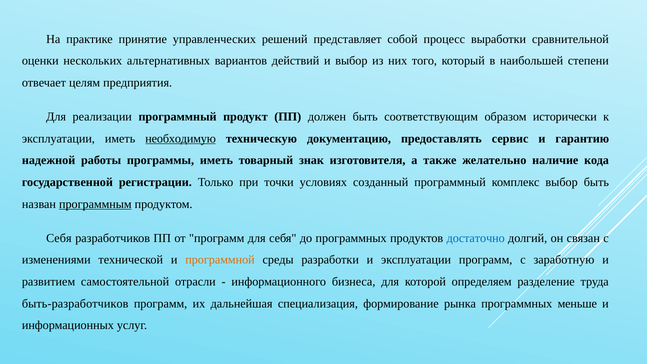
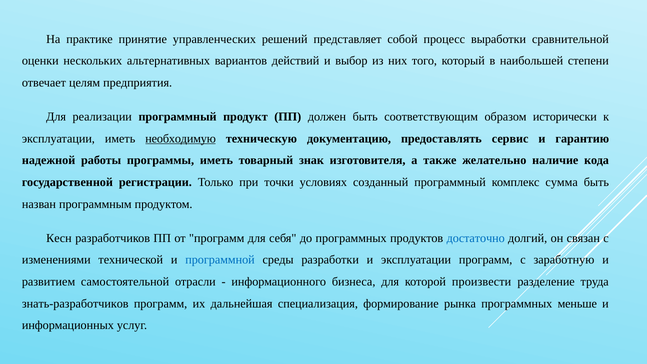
комплекс выбор: выбор -> сумма (562, 182)
программным underline: present -> none (95, 204)
Себя: Себя -> Кесн (59, 238)
программной colour: orange -> blue (220, 260)
определяем: определяем -> произвести (482, 282)
быть-разработчиков: быть-разработчиков -> знать-разработчиков (75, 304)
